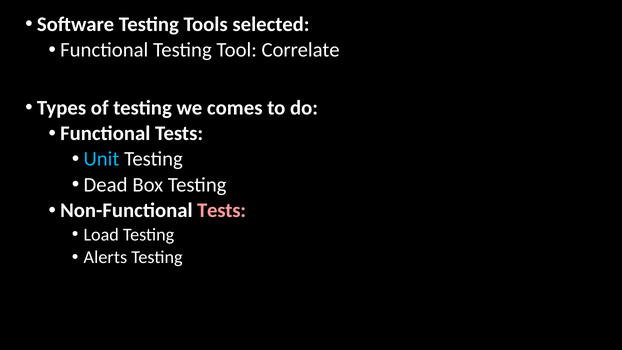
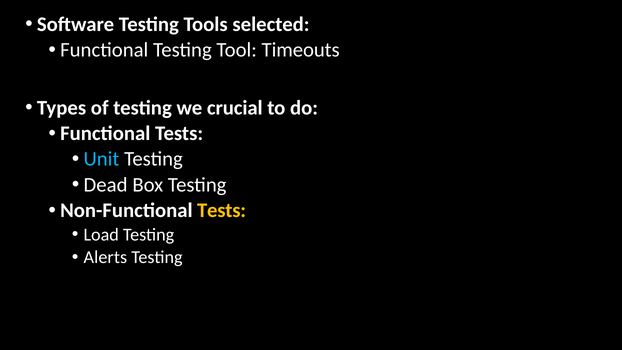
Correlate: Correlate -> Timeouts (301, 50)
comes: comes -> crucial (235, 108)
Tests colour: pink -> yellow (222, 210)
